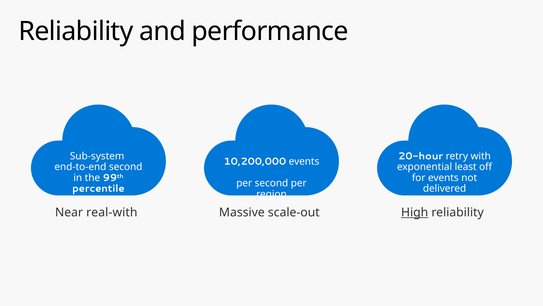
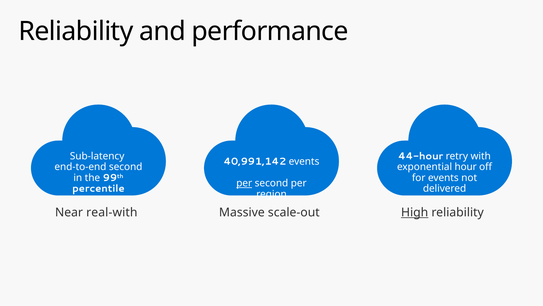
20-hour: 20-hour -> 44-hour (421, 156)
Sub-system: Sub-system -> Sub-latency (97, 156)
10,200,000: 10,200,000 -> 40,991,142 (255, 161)
least: least -> hour (466, 167)
per underline: none -> present (244, 183)
